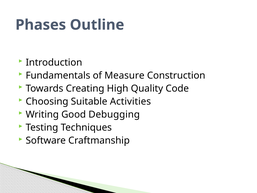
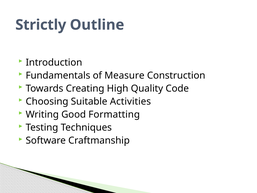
Phases: Phases -> Strictly (41, 25)
Debugging: Debugging -> Formatting (114, 114)
